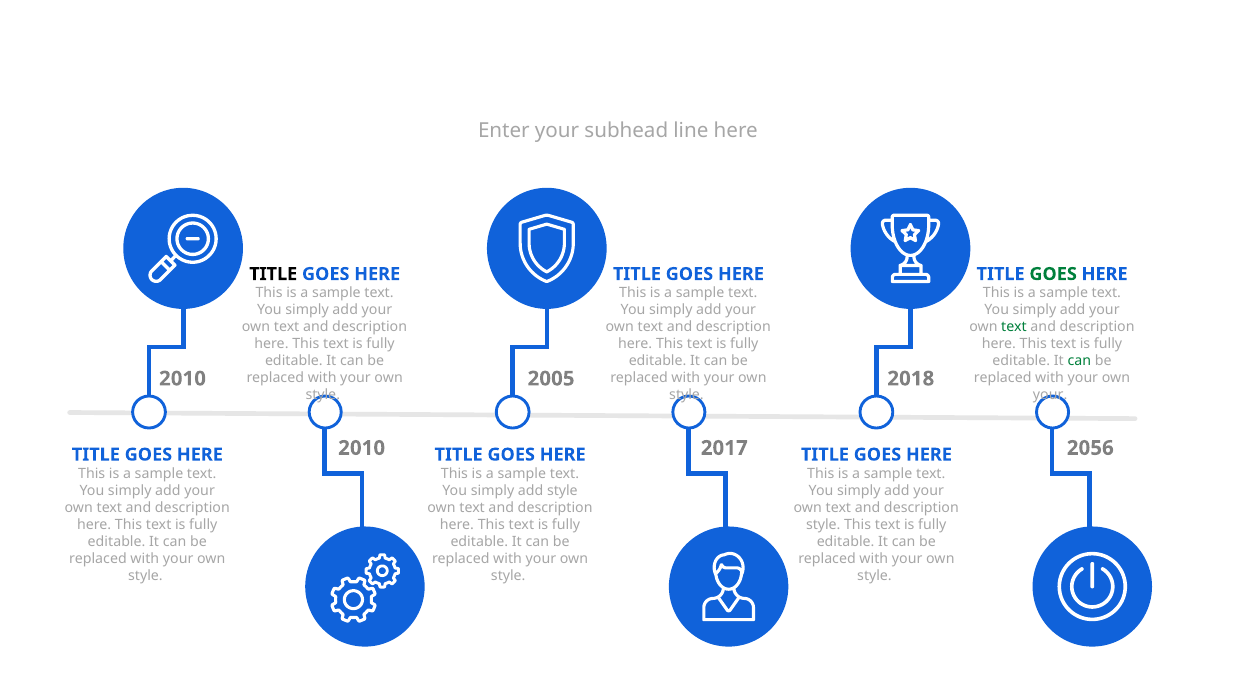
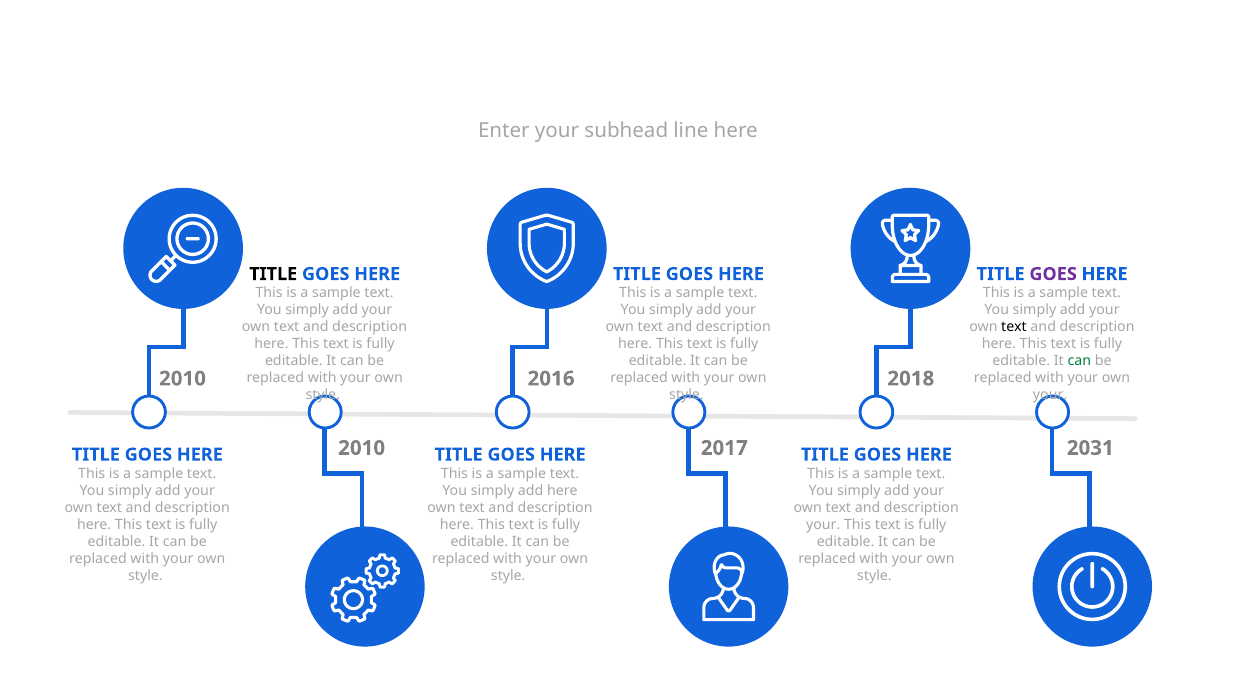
GOES colour: green -> purple (1053, 274)
text colour: green -> black (1014, 327)
2005: 2005 -> 2016 (551, 379)
2056: 2056 -> 2031 (1090, 448)
add style: style -> here (562, 491)
style: style -> your (823, 525)
